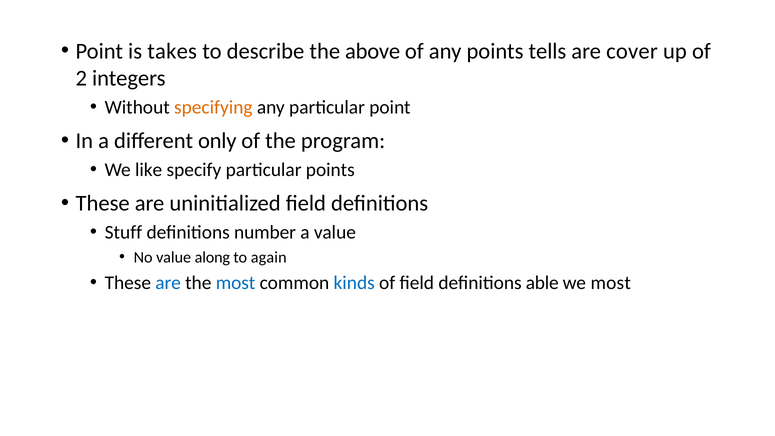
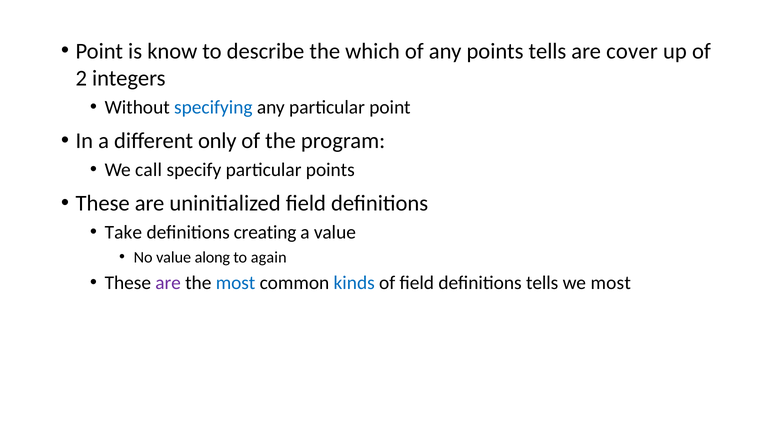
takes: takes -> know (172, 51)
above: above -> which (373, 51)
specifying colour: orange -> blue (213, 107)
like: like -> call (149, 170)
Stuff: Stuff -> Take (123, 232)
number: number -> creating (265, 232)
are colour: blue -> purple (168, 283)
definitions able: able -> tells (542, 283)
